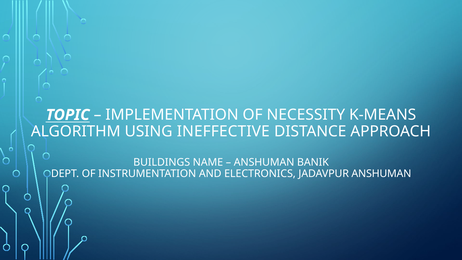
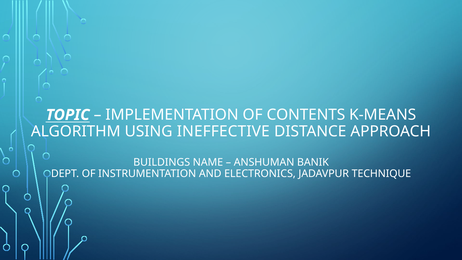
NECESSITY: NECESSITY -> CONTENTS (306, 115)
JADAVPUR ANSHUMAN: ANSHUMAN -> TECHNIQUE (381, 174)
